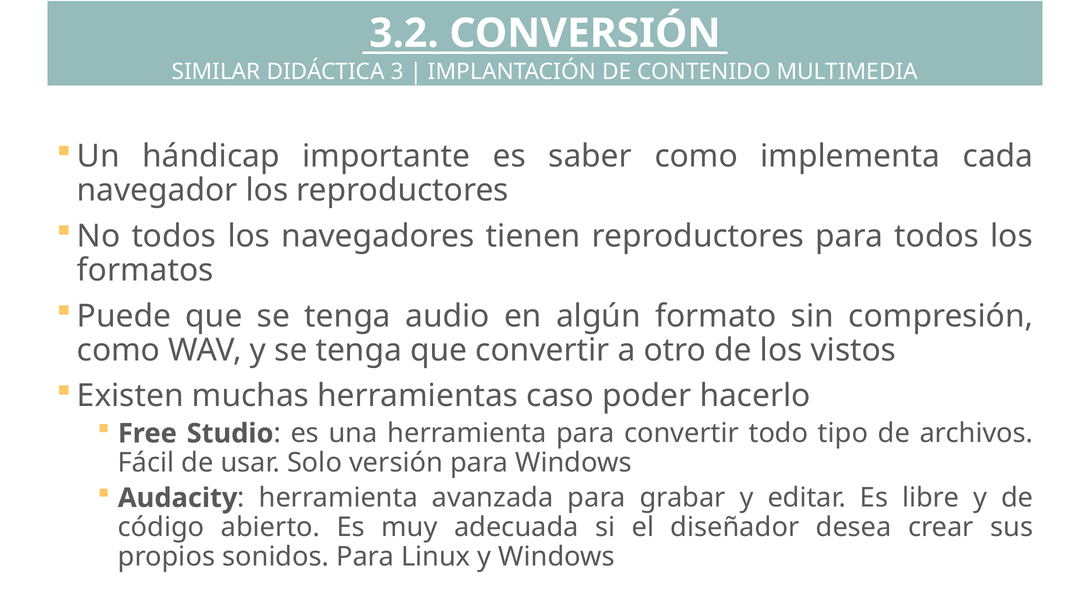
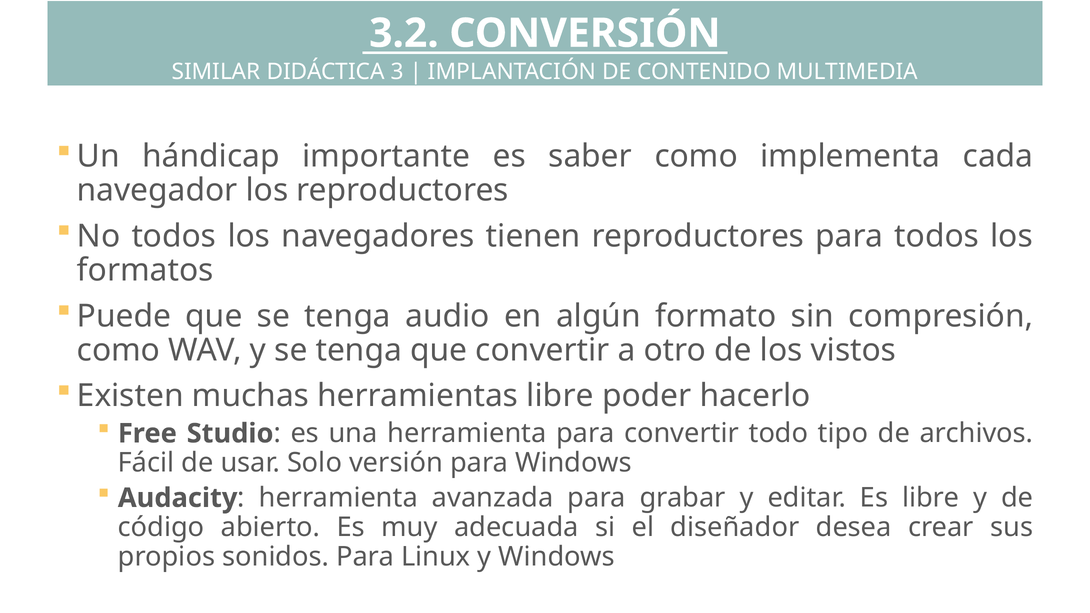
herramientas caso: caso -> libre (560, 396)
